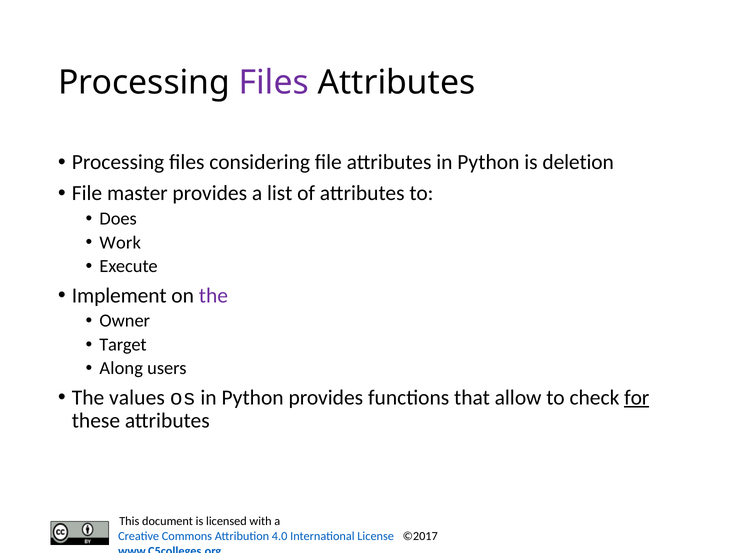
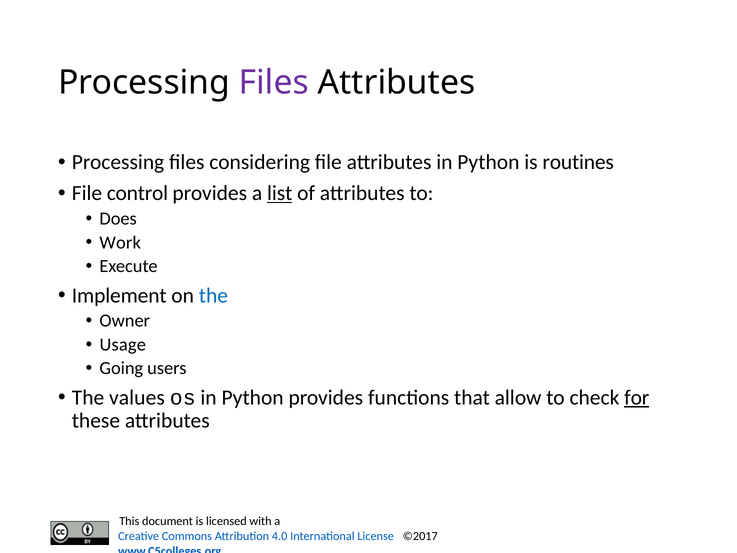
deletion: deletion -> routines (578, 162)
master: master -> control (137, 193)
list underline: none -> present (280, 193)
the colour: purple -> blue (213, 295)
Target: Target -> Usage (123, 344)
Along: Along -> Going (121, 368)
